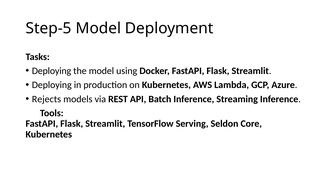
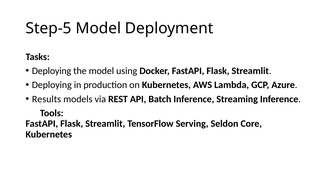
Rejects: Rejects -> Results (46, 99)
